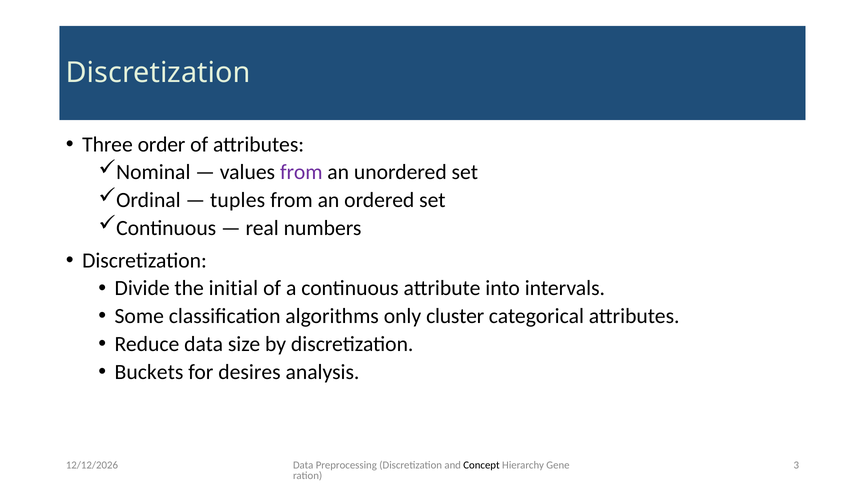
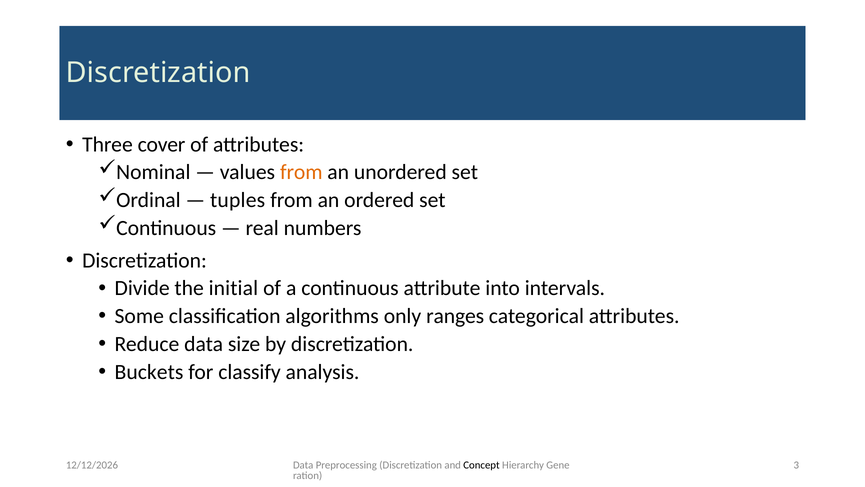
order: order -> cover (162, 144)
from colour: purple -> orange (301, 172)
cluster: cluster -> ranges (455, 316)
desires: desires -> classify (250, 372)
